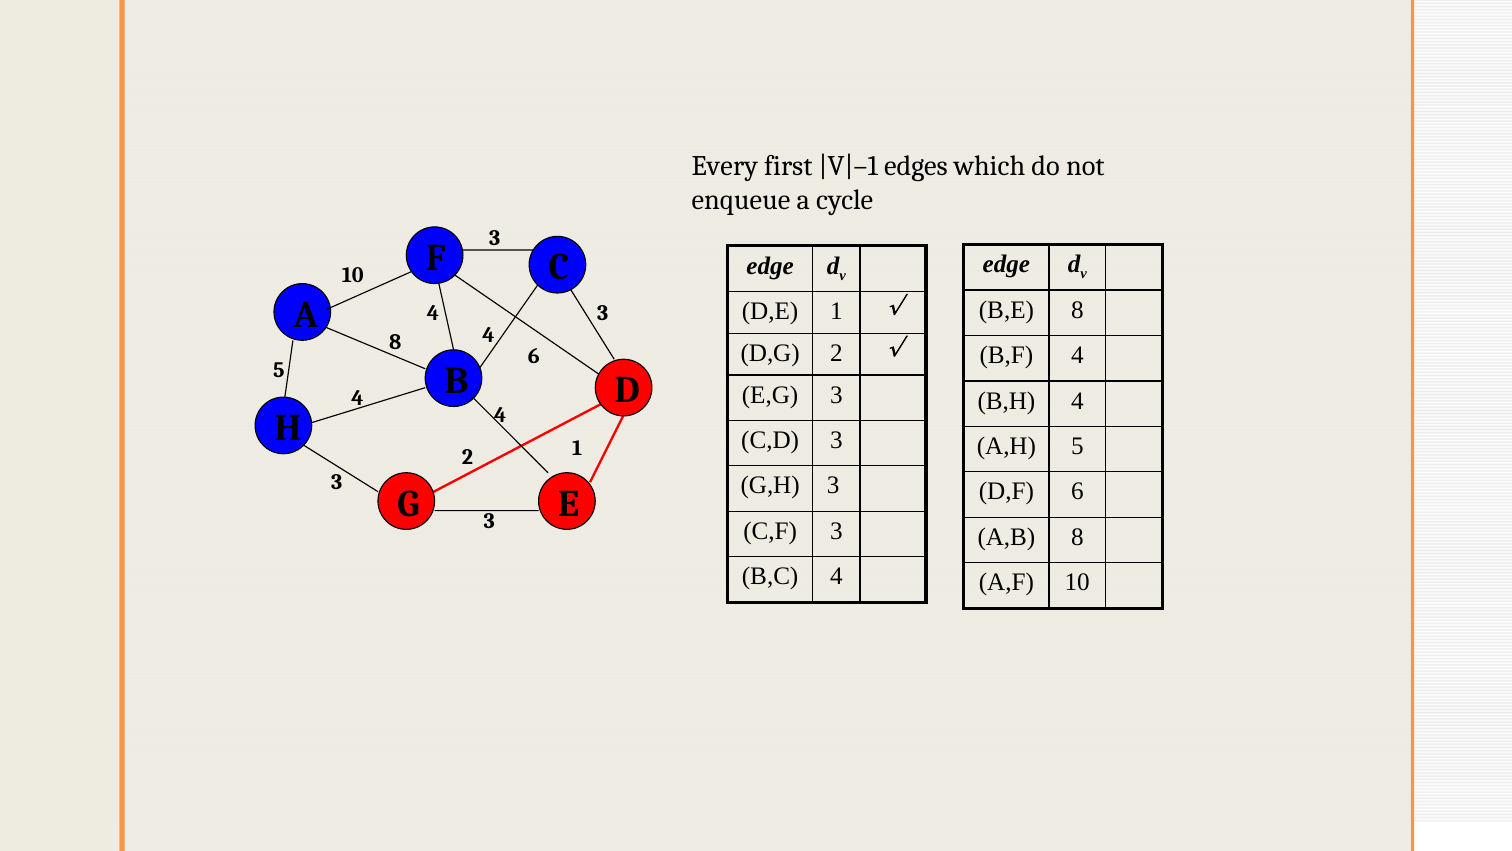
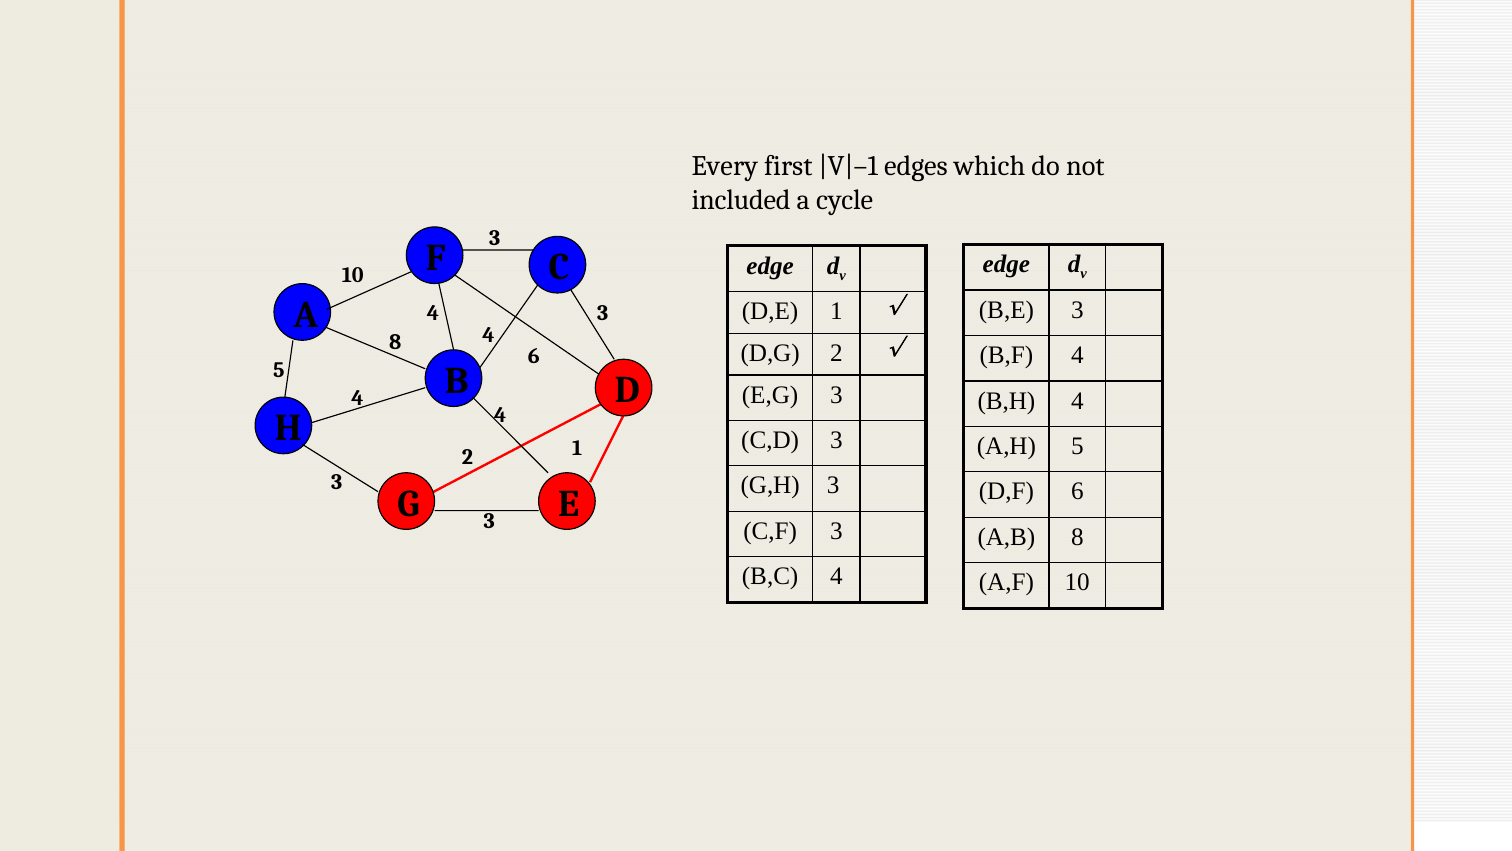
enqueue: enqueue -> included (741, 200)
B,E 8: 8 -> 3 (1077, 310)
